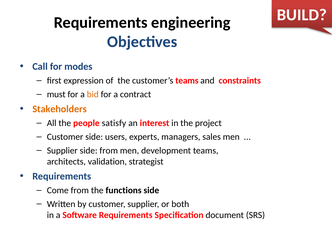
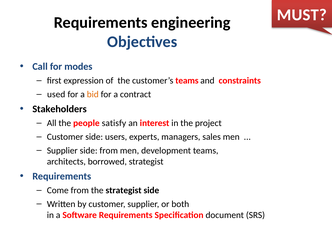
BUILD: BUILD -> MUST (302, 15)
must: must -> used (56, 94)
Stakeholders colour: orange -> black (60, 109)
validation: validation -> borrowed (107, 162)
the functions: functions -> strategist (124, 190)
